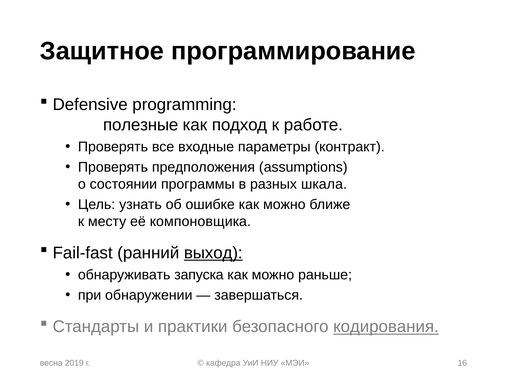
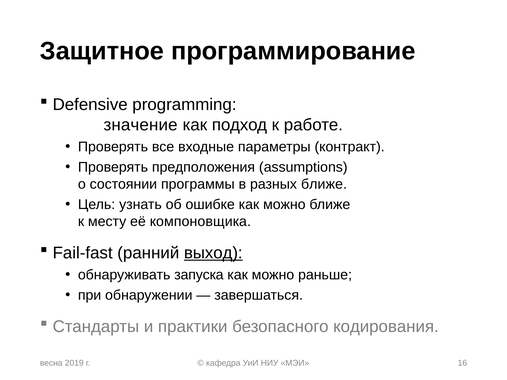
полезные: полезные -> значение (141, 125)
разных шкала: шкала -> ближе (324, 184)
кодирования underline: present -> none (386, 327)
